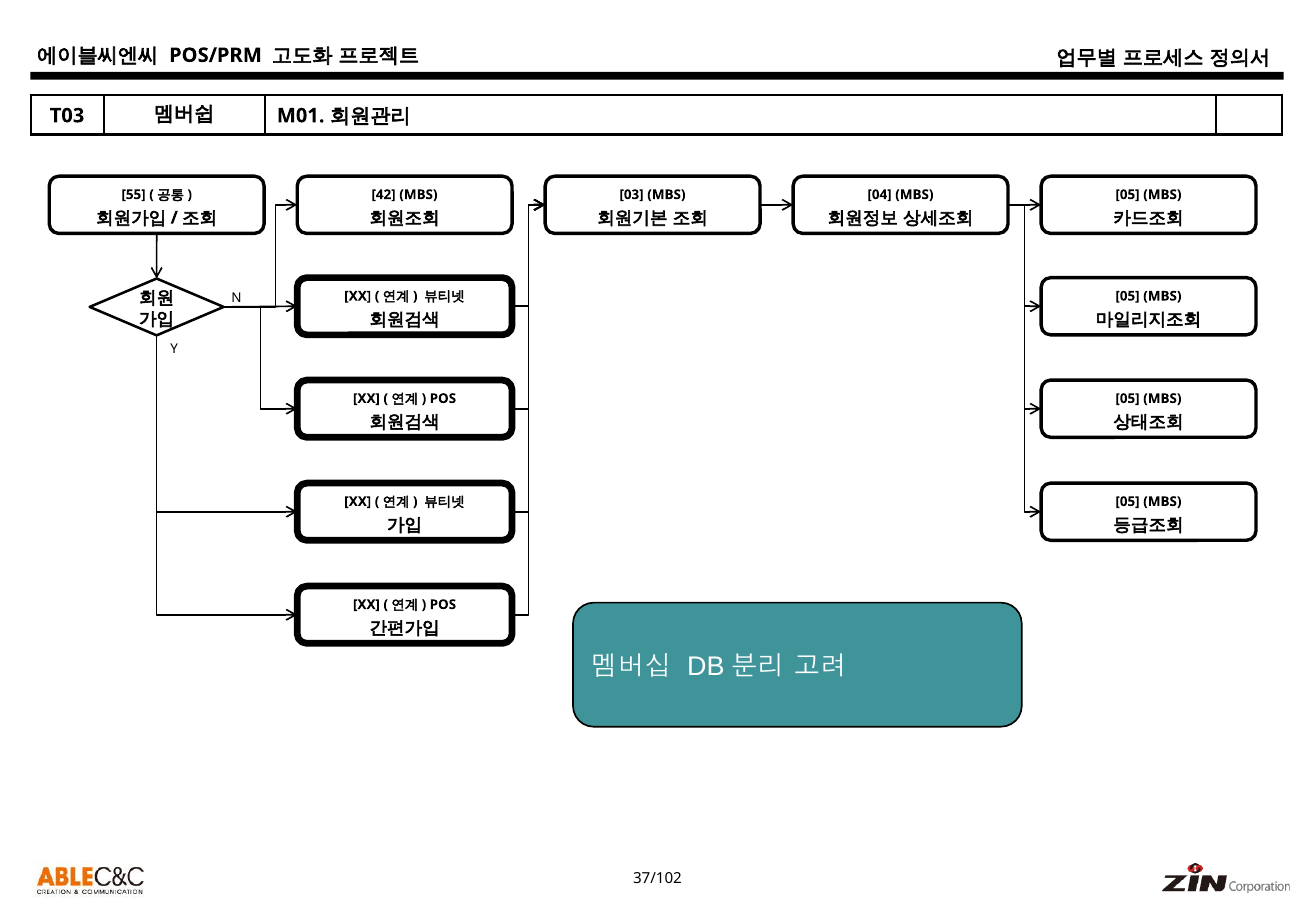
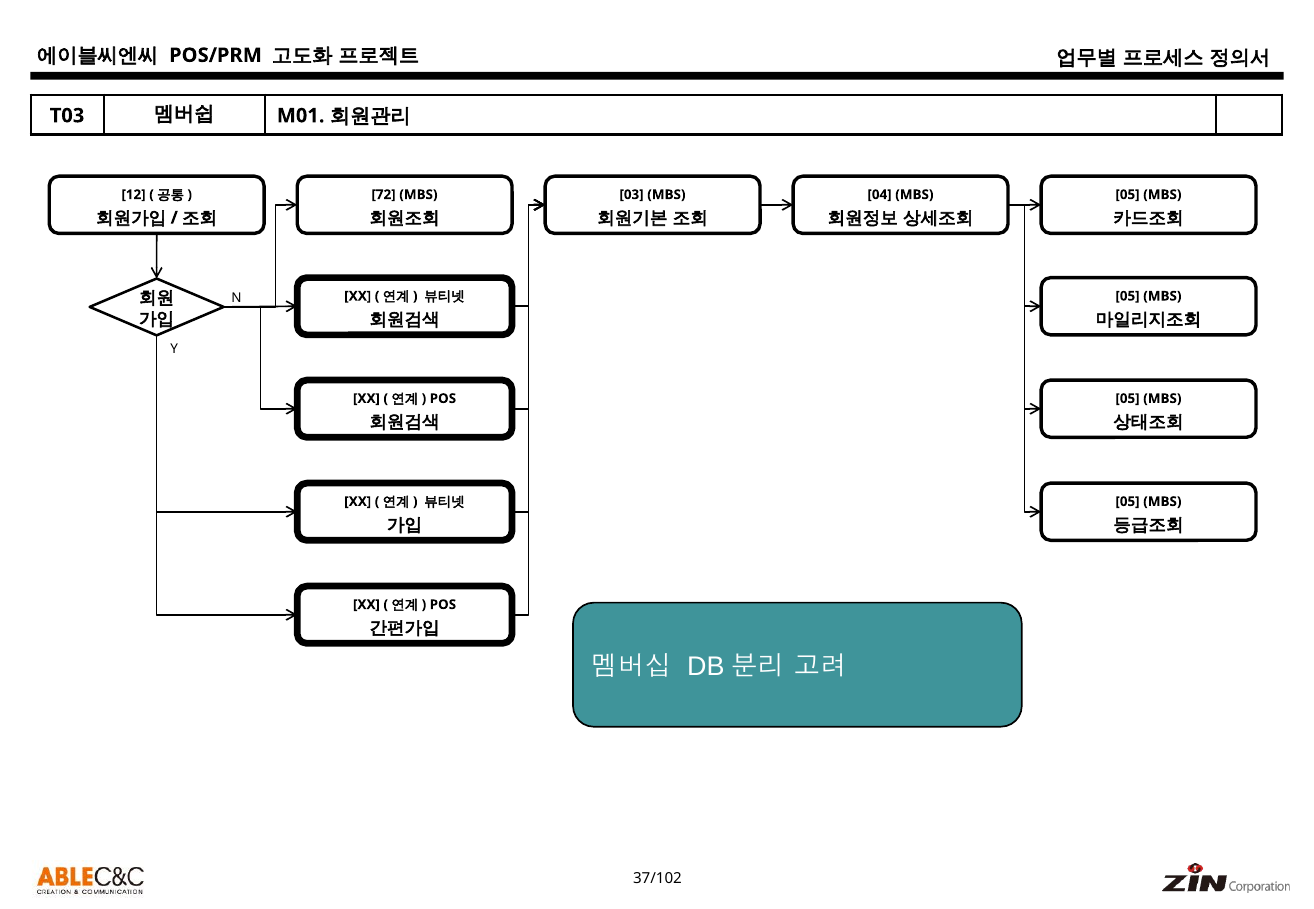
55: 55 -> 12 (134, 195)
42: 42 -> 72 (384, 195)
